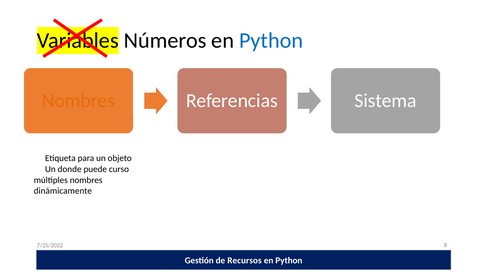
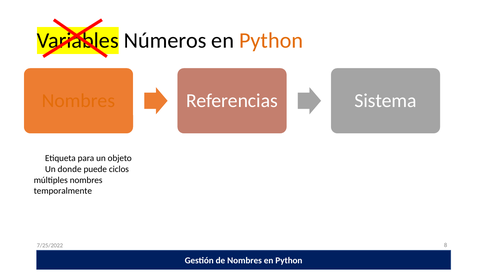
Python colour: blue -> orange (271, 41)
puede curso: curso -> ciclos (119, 169)
dinámicamente: dinámicamente -> temporalmente (63, 191)
de Recursos: Recursos -> Nombres (245, 261)
